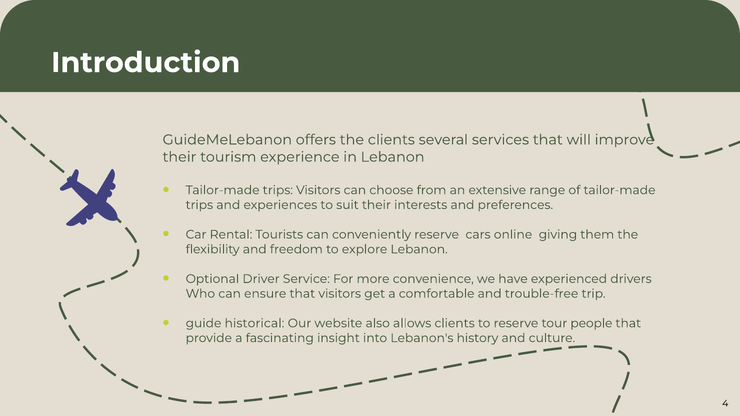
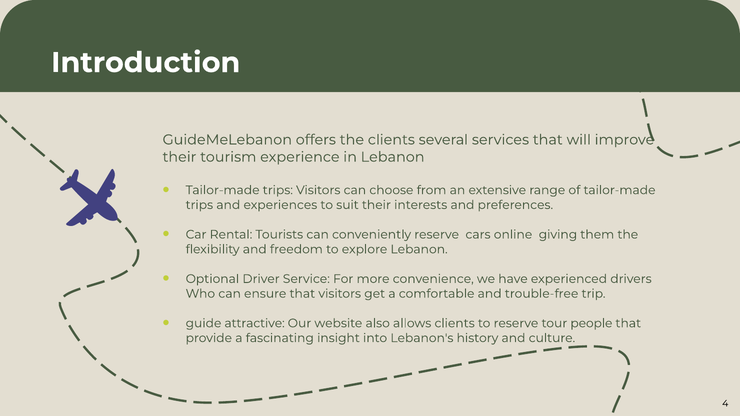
historical: historical -> attractive (255, 323)
